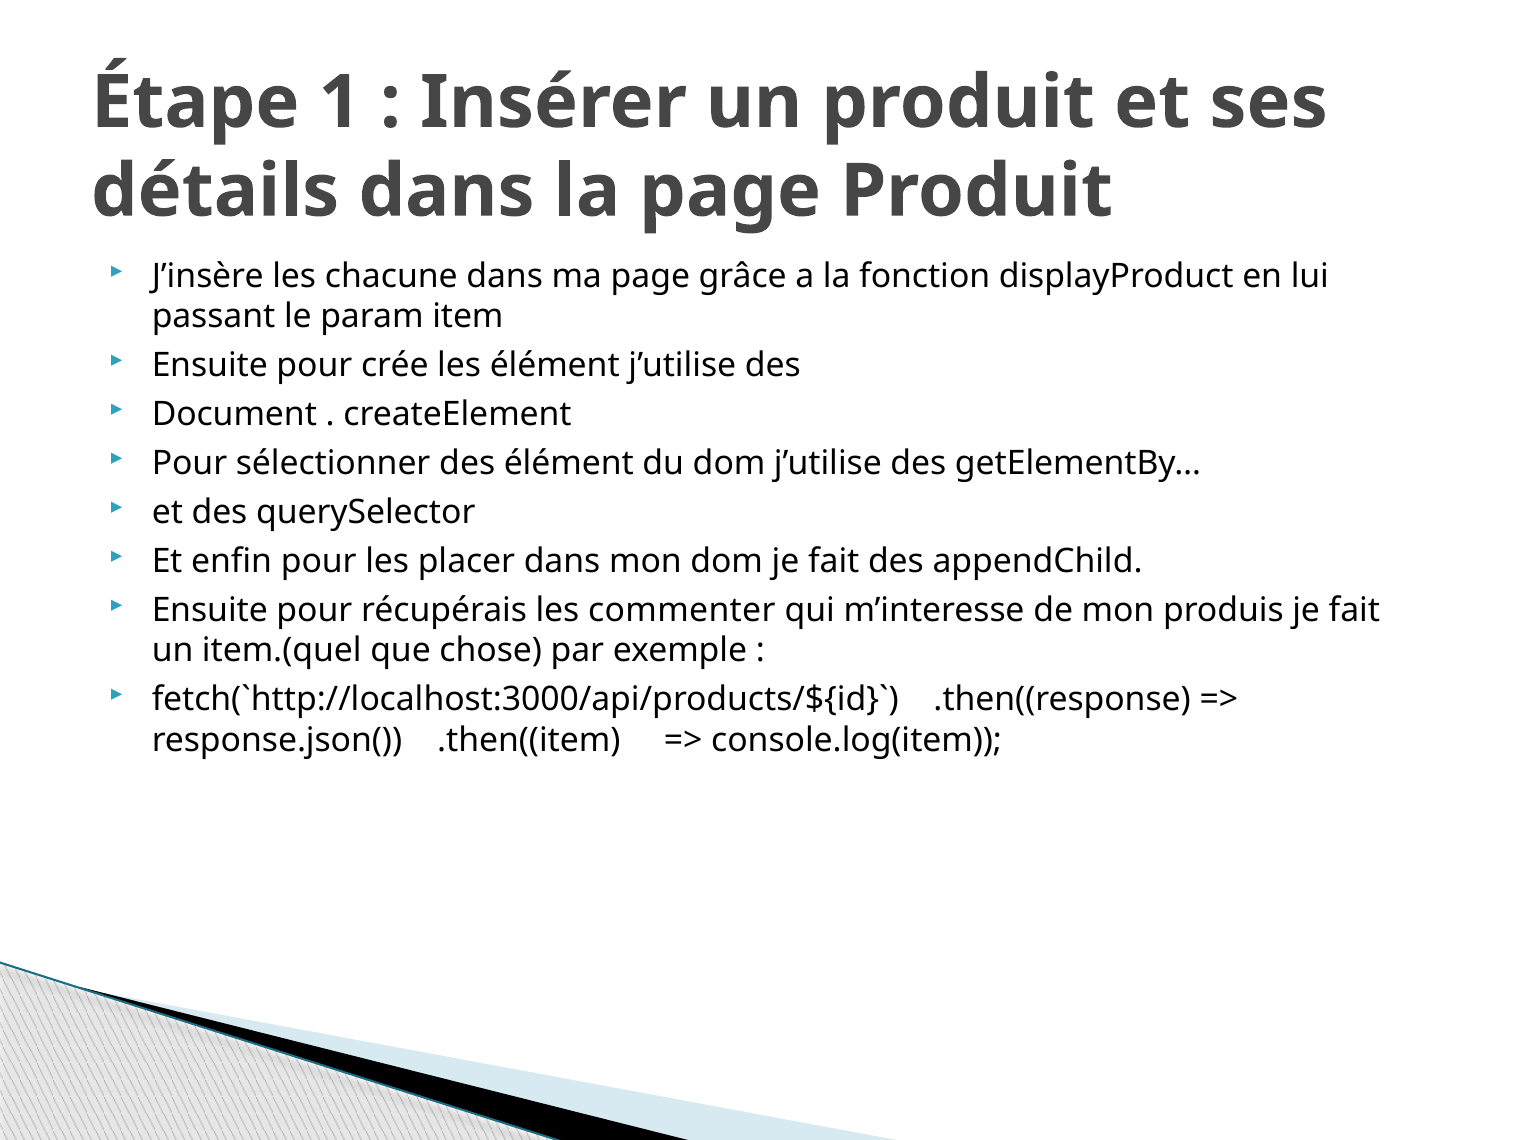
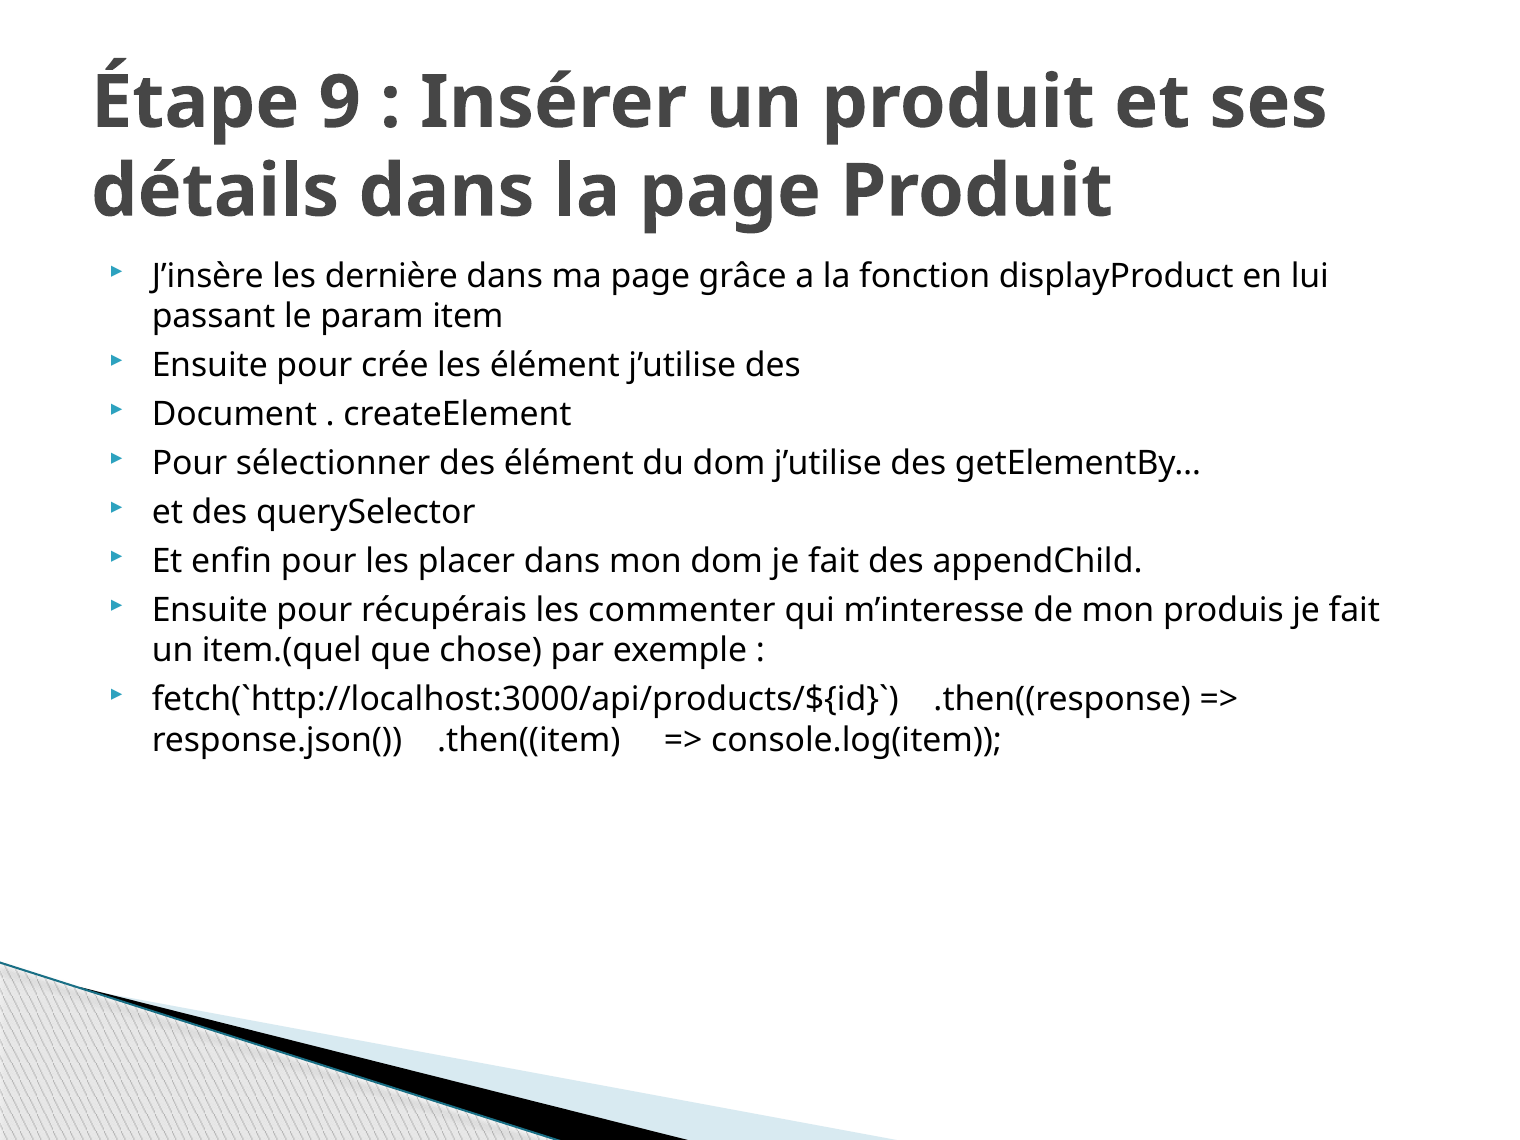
1: 1 -> 9 (340, 103)
chacune: chacune -> dernière (391, 276)
